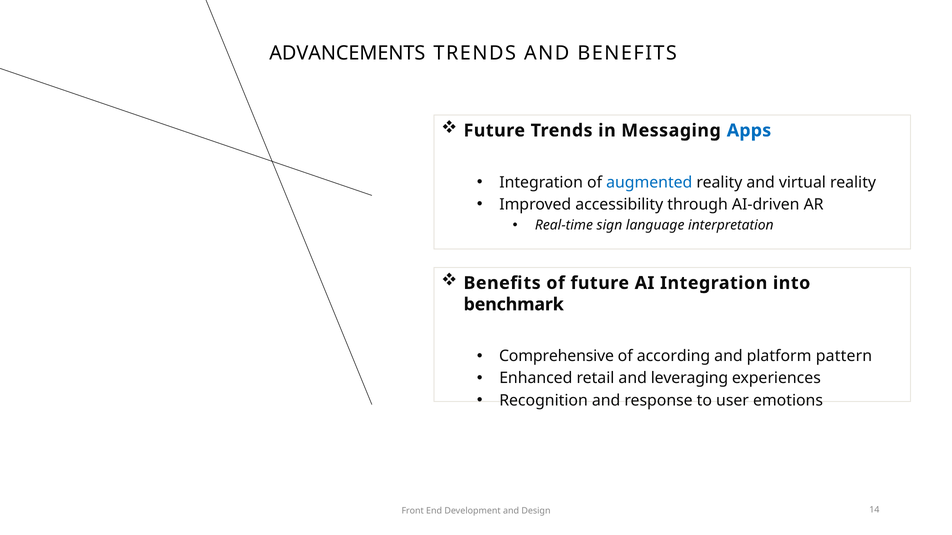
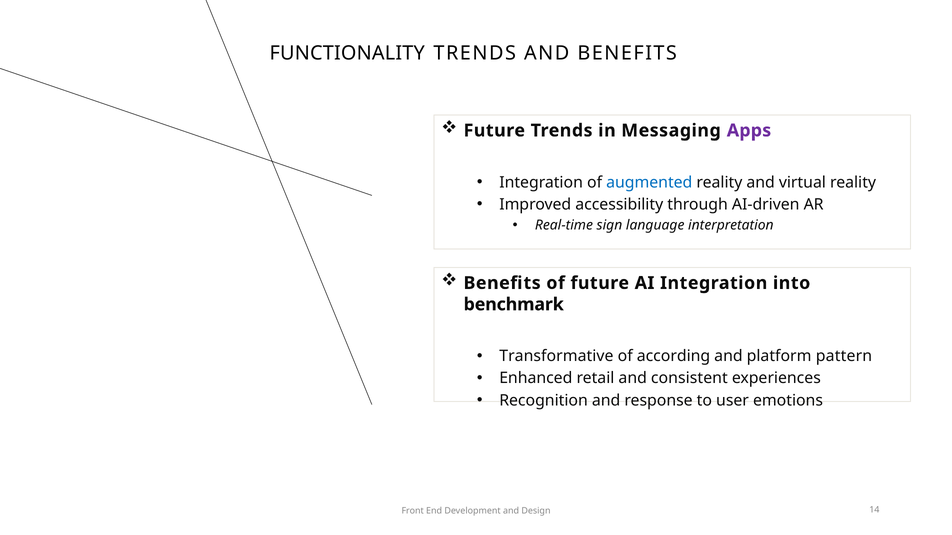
ADVANCEMENTS: ADVANCEMENTS -> FUNCTIONALITY (347, 53)
Apps colour: blue -> purple (749, 131)
Comprehensive: Comprehensive -> Transformative (556, 357)
leveraging: leveraging -> consistent (689, 379)
